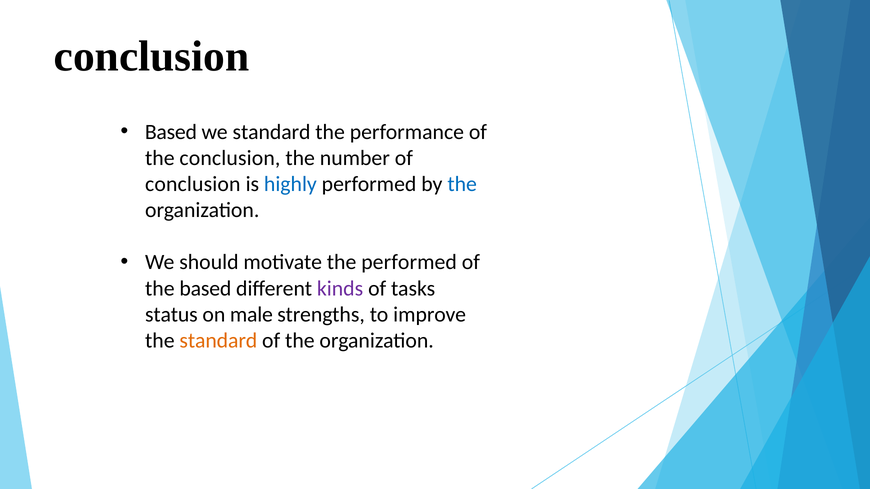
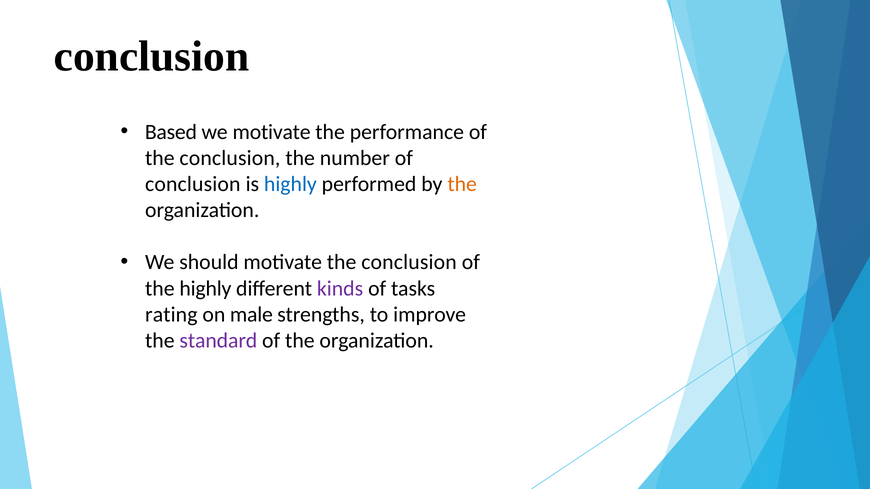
we standard: standard -> motivate (272, 132)
the colour: blue -> orange (462, 184)
motivate the performed: performed -> conclusion (409, 262)
the based: based -> highly (205, 289)
status: status -> rating (171, 315)
standard colour: orange -> purple (218, 341)
